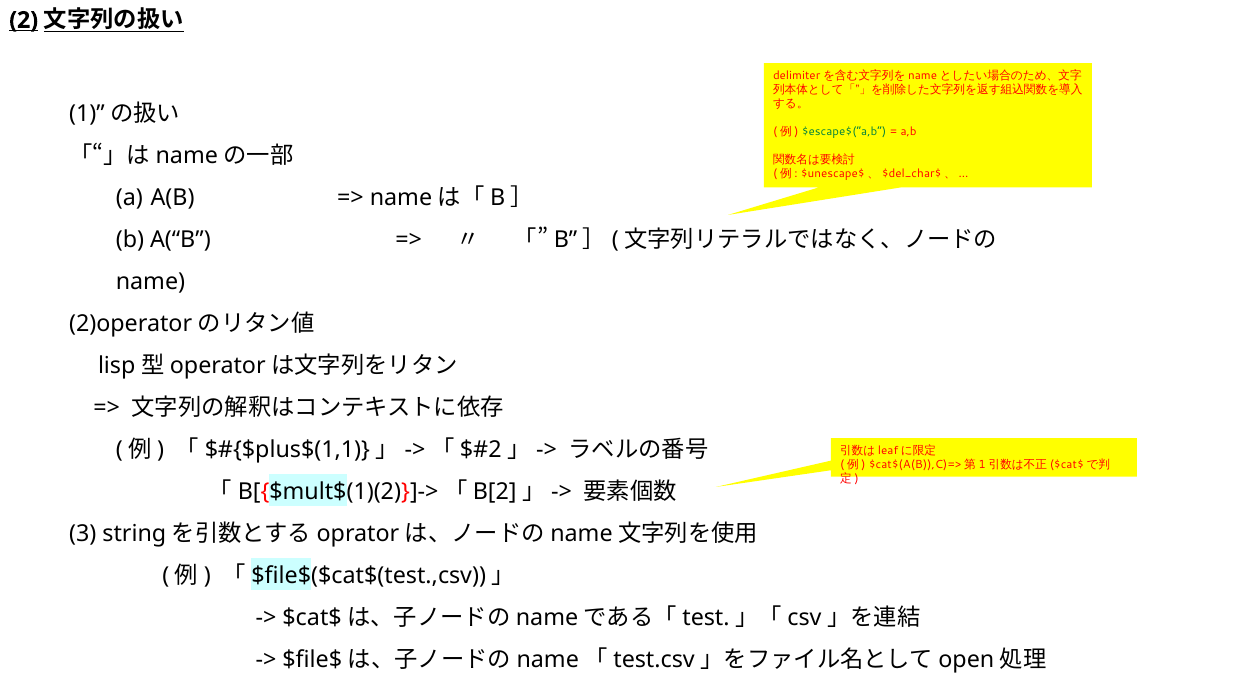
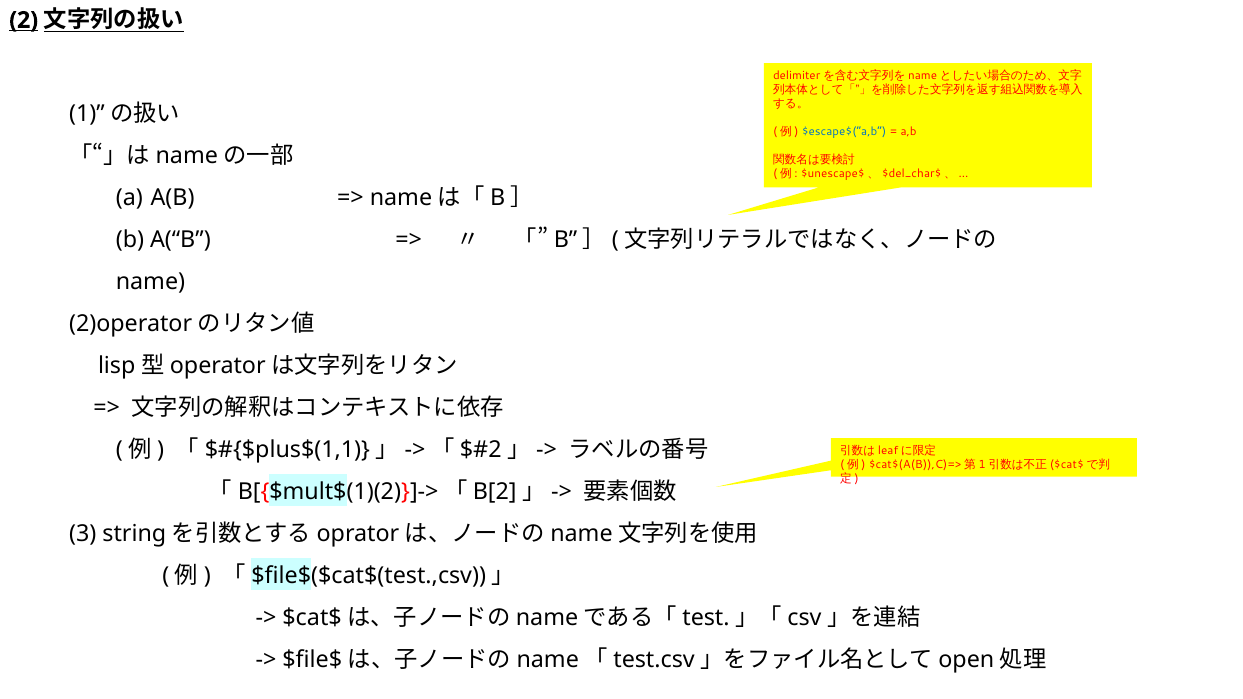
$escape$(“a,b colour: green -> blue (844, 132)
